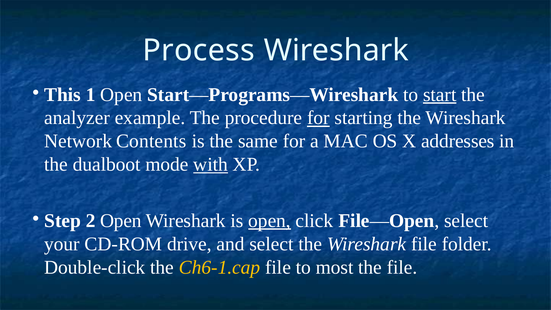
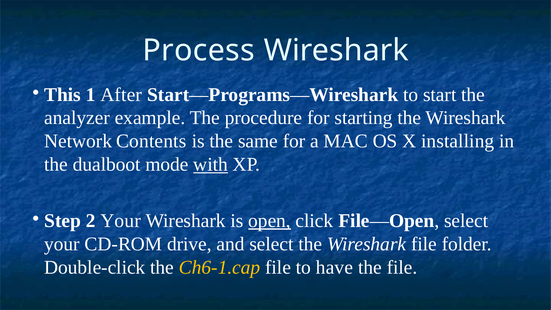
1 Open: Open -> After (121, 95)
start underline: present -> none (440, 95)
for underline: present -> none (318, 118)
addresses: addresses -> installing (458, 141)
2 Open: Open -> Your (121, 221)
most: most -> have (334, 267)
